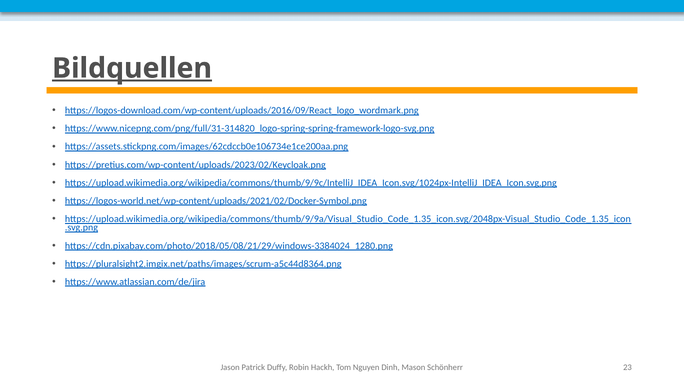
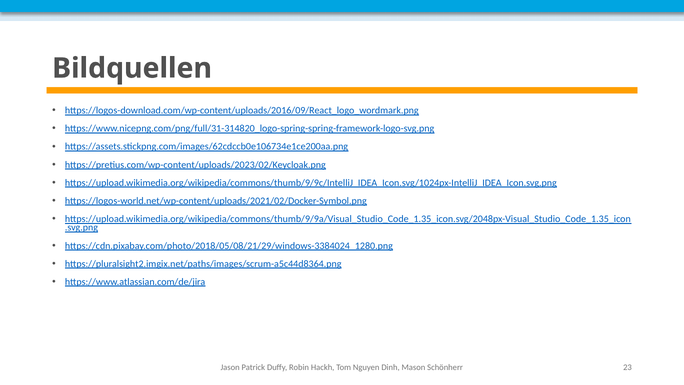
Bildquellen underline: present -> none (132, 68)
